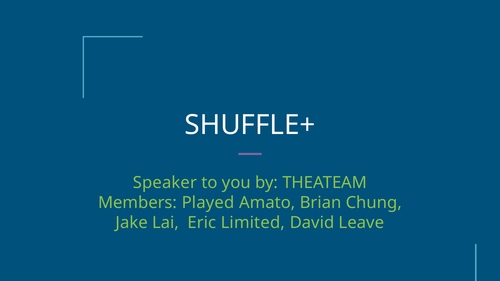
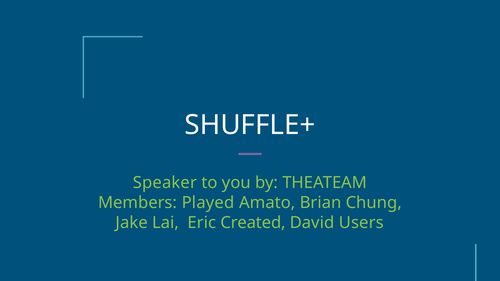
Limited: Limited -> Created (253, 223)
Leave: Leave -> Users (361, 223)
